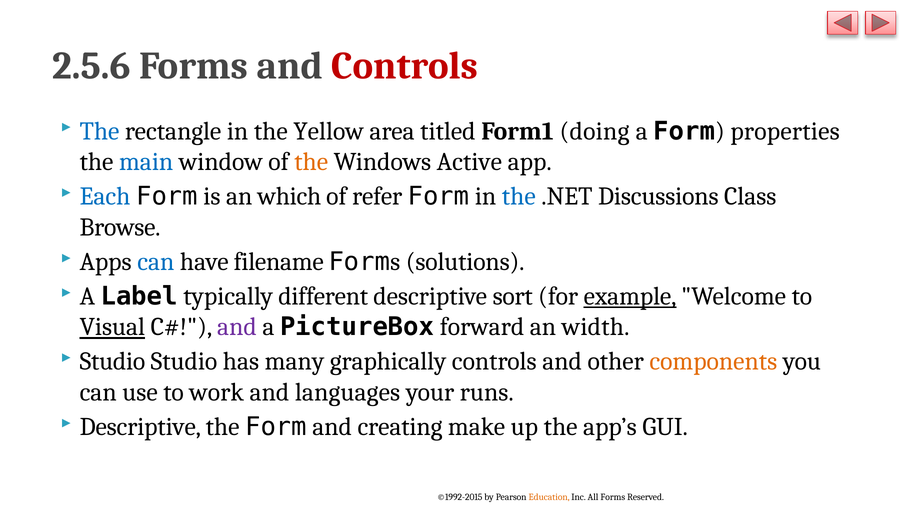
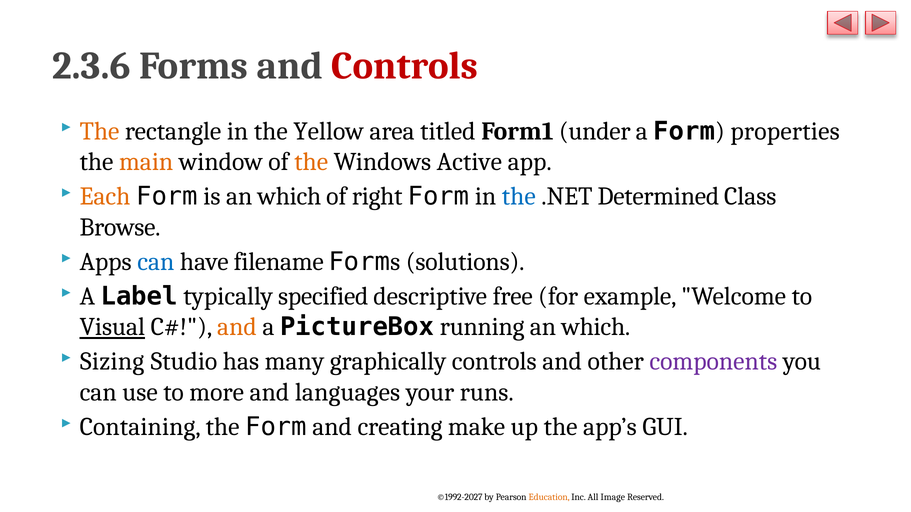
2.5.6: 2.5.6 -> 2.3.6 (91, 66)
The colour: blue -> orange (99, 131)
doing: doing -> under (595, 131)
main colour: blue -> orange (146, 162)
Each colour: blue -> orange (105, 197)
refer: refer -> right (377, 197)
Discussions: Discussions -> Determined (658, 197)
different: different -> specified (323, 296)
sort: sort -> free (513, 296)
example underline: present -> none (630, 296)
and colour: purple -> orange (237, 327)
forward: forward -> running (482, 327)
width: width -> which (596, 327)
Studio: Studio -> Sizing (112, 362)
components colour: orange -> purple (713, 362)
work: work -> more (217, 393)
Descriptive: Descriptive -> Containing (140, 427)
©1992-2015: ©1992-2015 -> ©1992-2027 (460, 498)
All Forms: Forms -> Image (613, 498)
